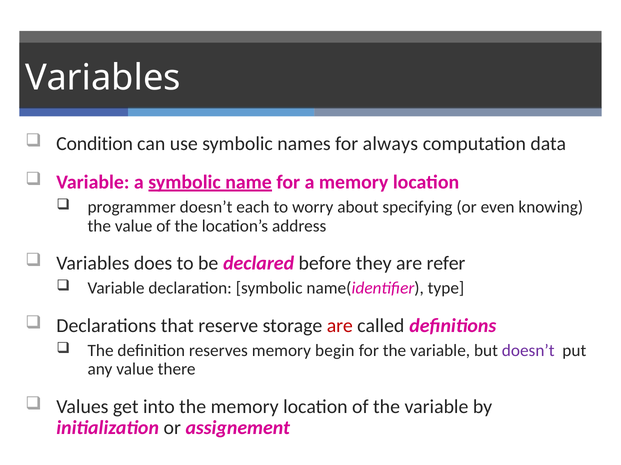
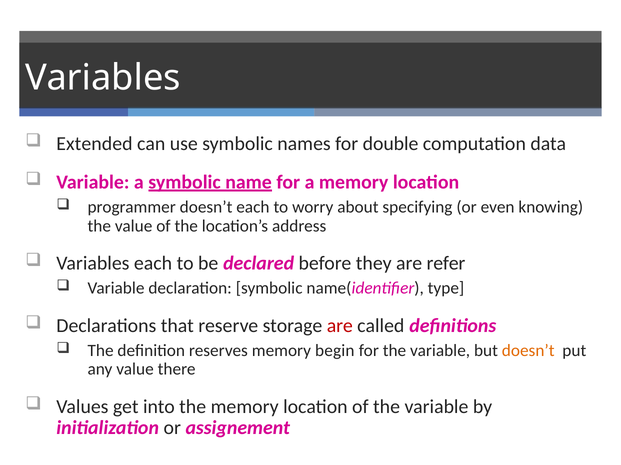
Condition: Condition -> Extended (94, 144)
always: always -> double (391, 144)
Variables does: does -> each (153, 264)
doesn’t colour: purple -> orange (528, 351)
